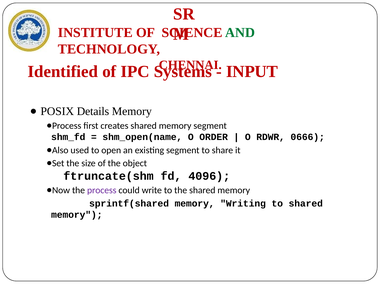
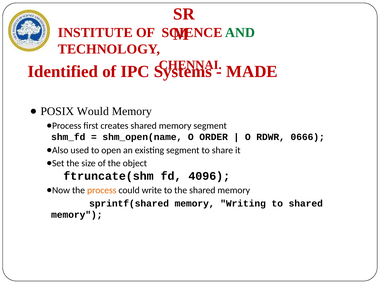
INPUT: INPUT -> MADE (252, 72)
Details: Details -> Would (93, 111)
process colour: purple -> orange (102, 190)
